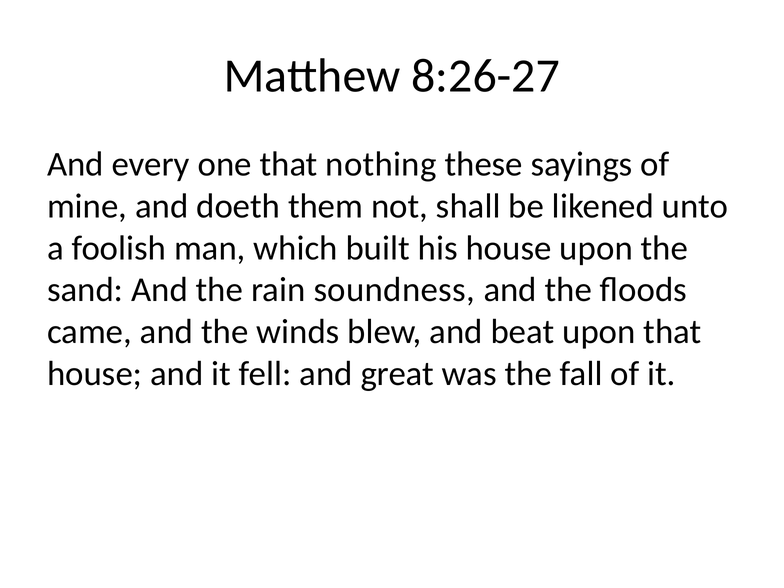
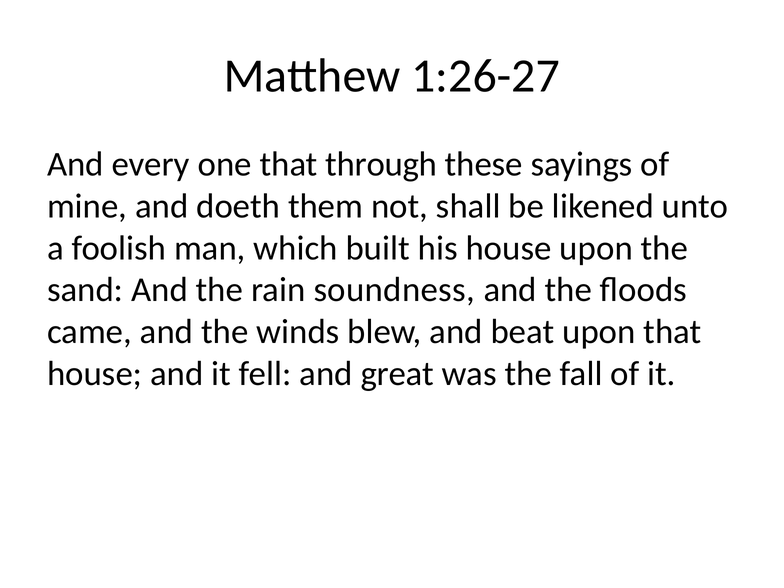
8:26-27: 8:26-27 -> 1:26-27 (486, 76)
nothing: nothing -> through (381, 164)
